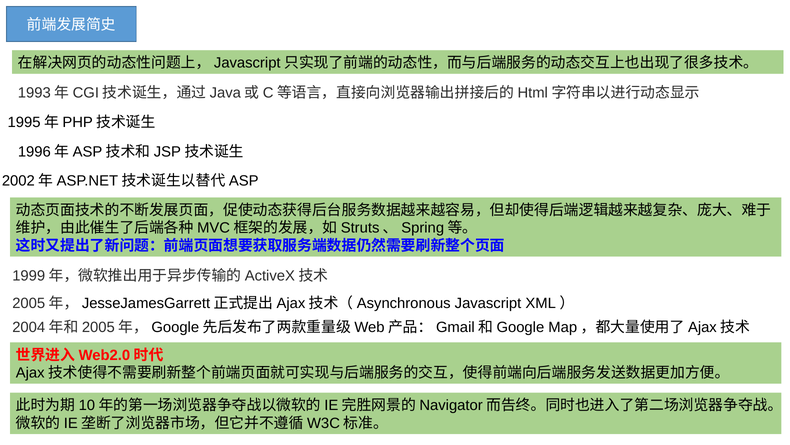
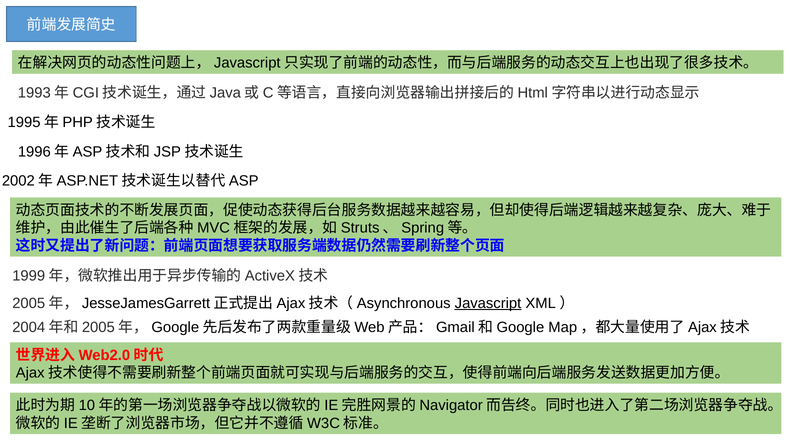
Javascript underline: none -> present (488, 303)
